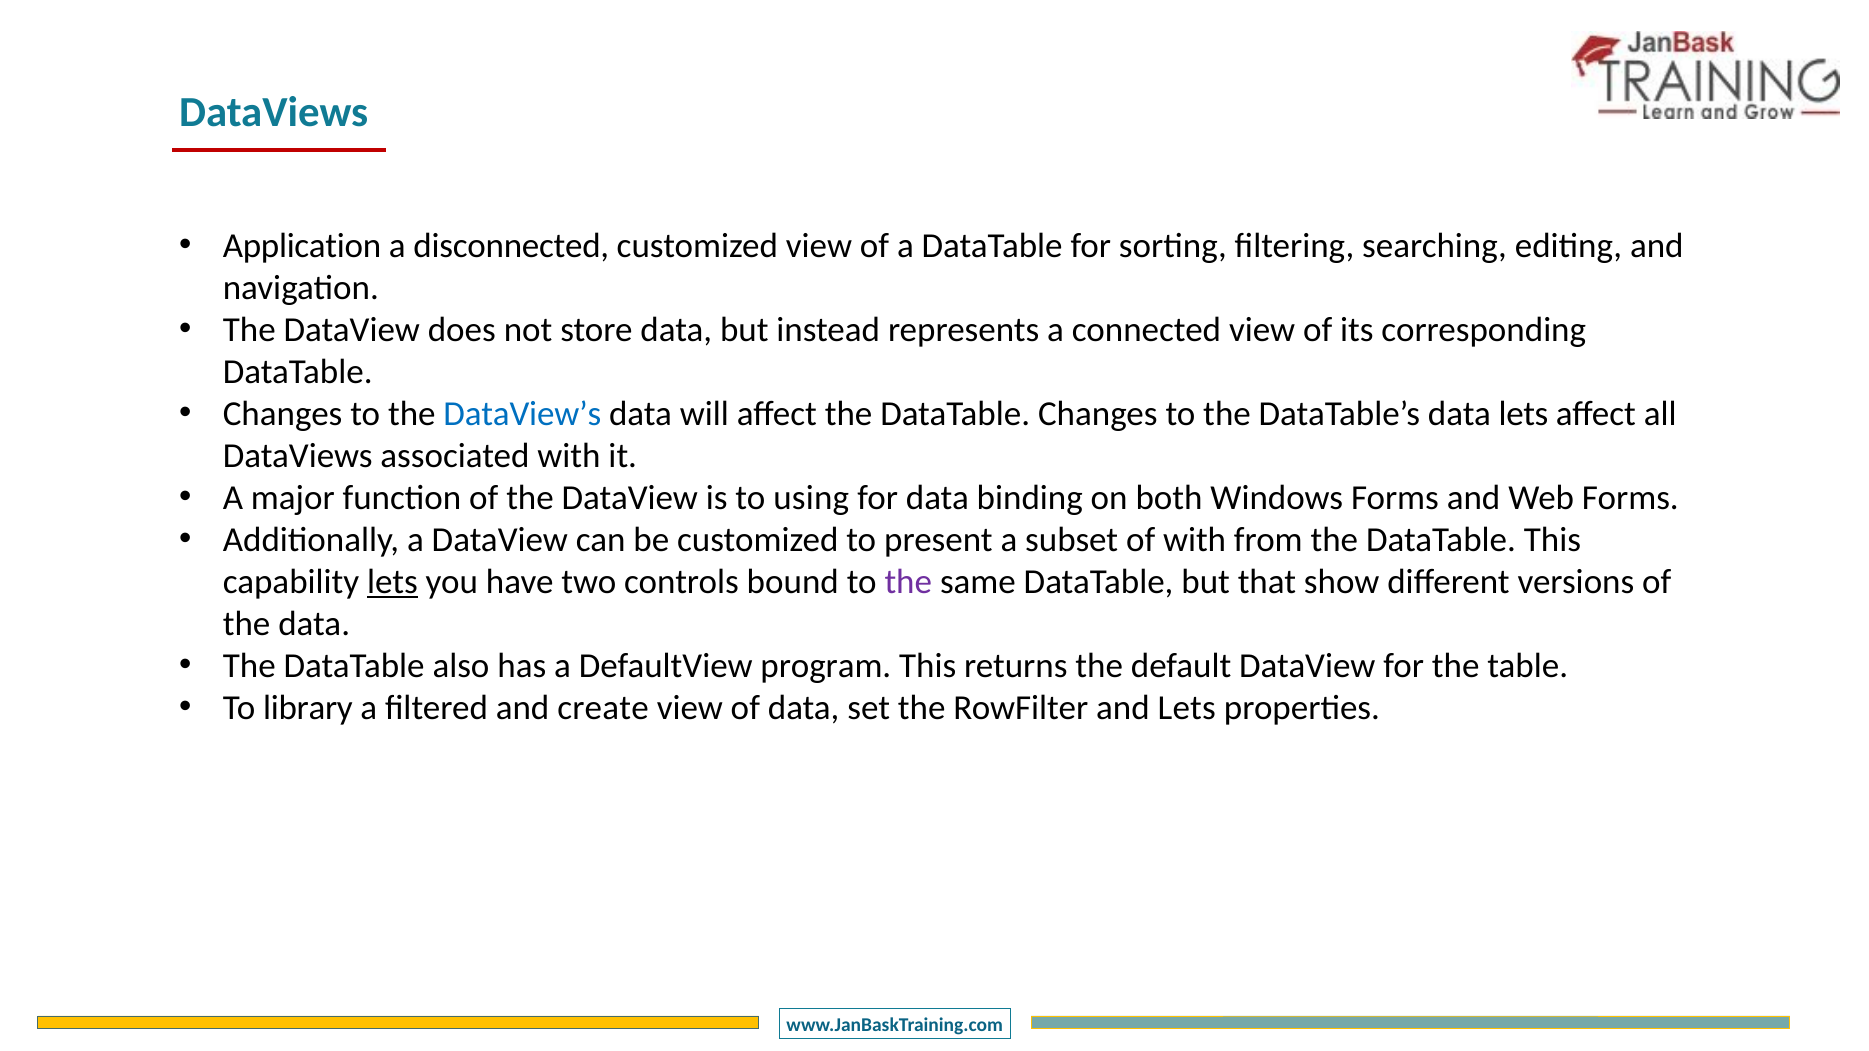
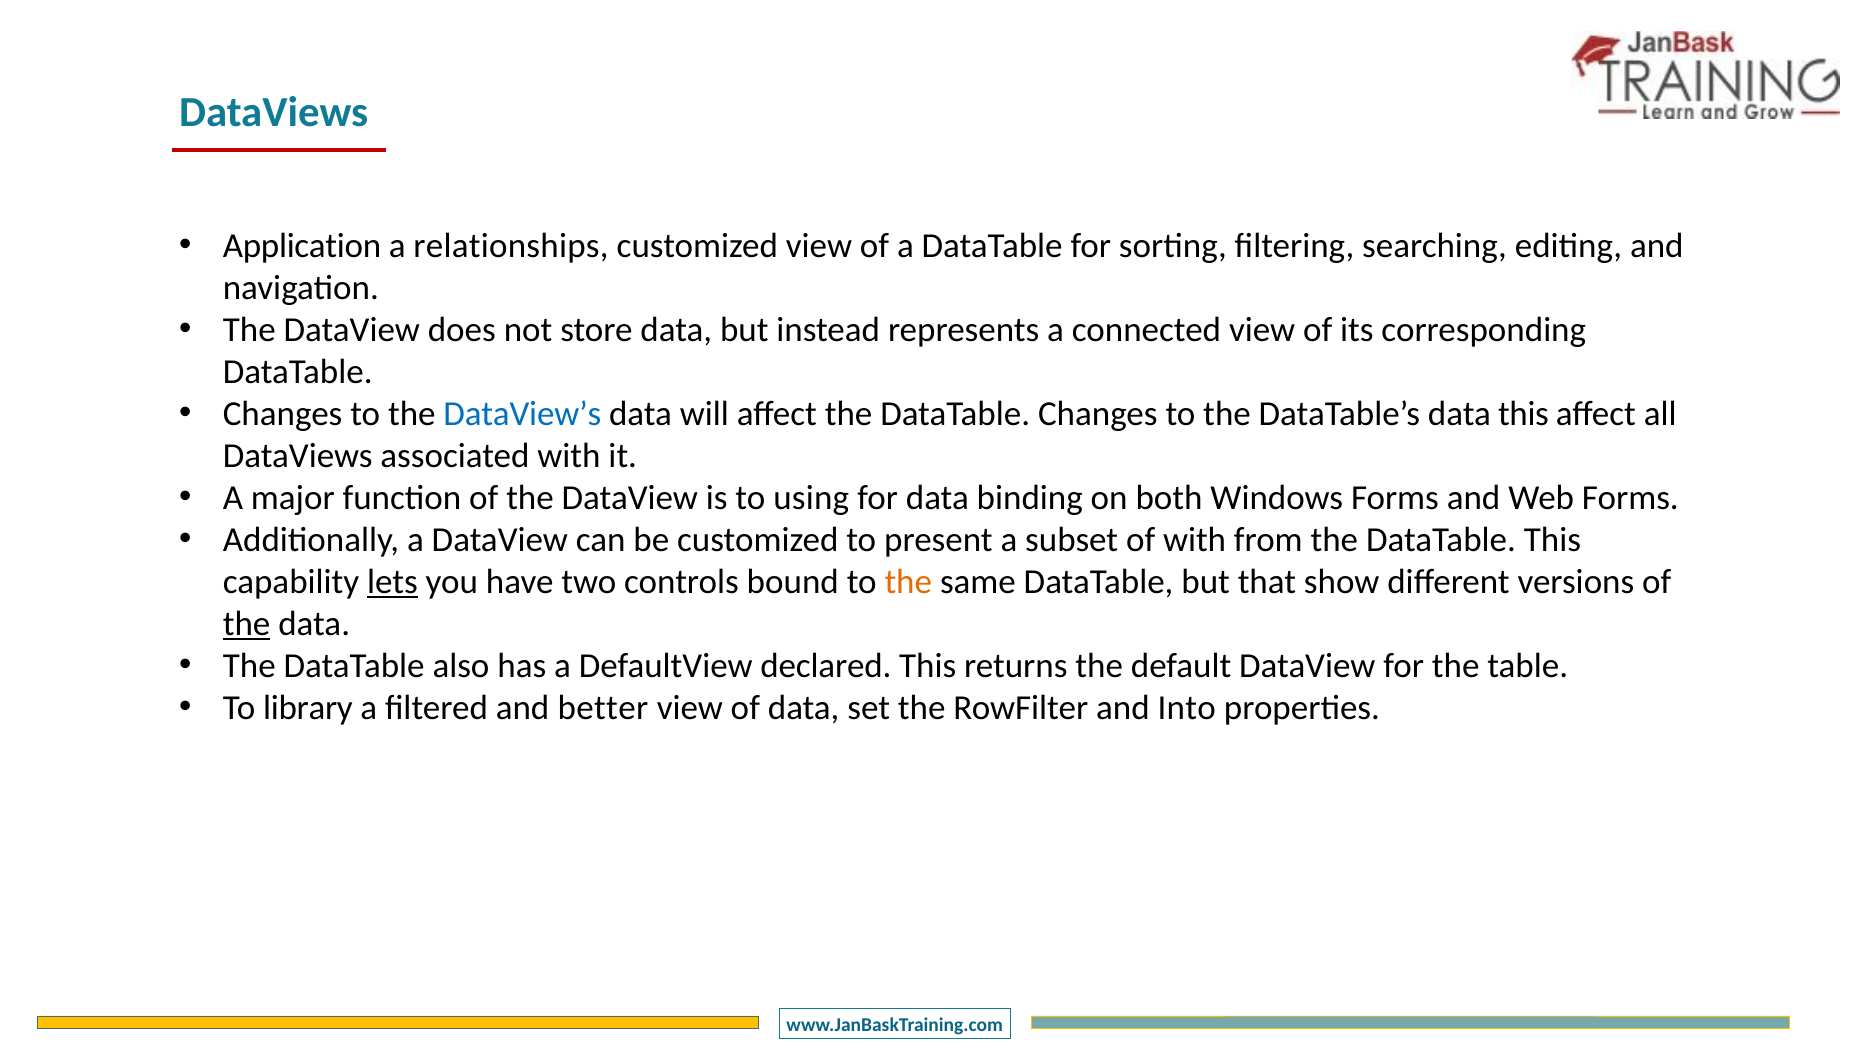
disconnected: disconnected -> relationships (511, 246)
data lets: lets -> this (1524, 414)
the colour: purple -> orange (908, 582)
the underline: none -> present (247, 624)
program: program -> declared (826, 666)
create: create -> better (603, 708)
and Lets: Lets -> Into (1187, 708)
